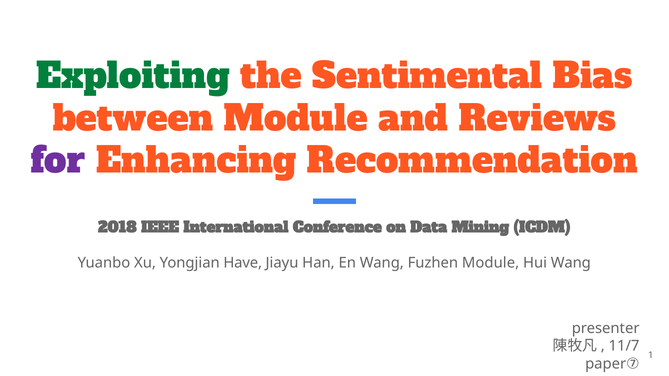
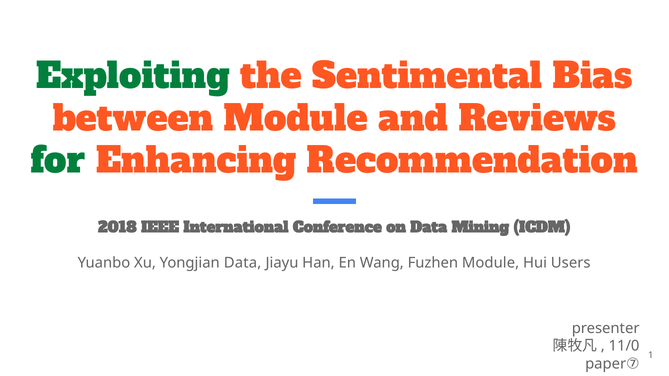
for colour: purple -> green (58, 161)
Yongjian Have: Have -> Data (243, 263)
Hui Wang: Wang -> Users (571, 263)
11/7: 11/7 -> 11/0 (624, 346)
